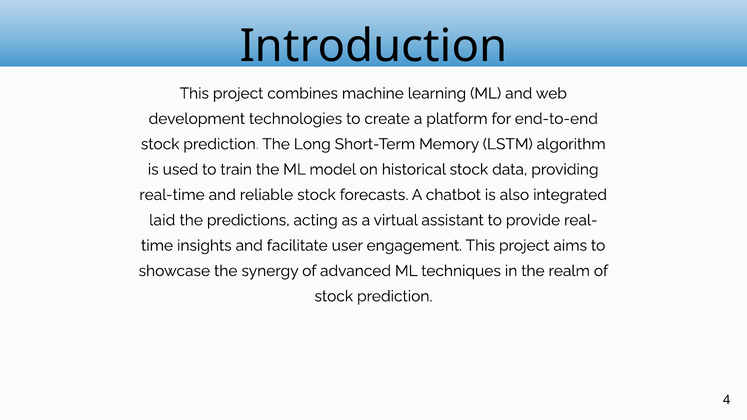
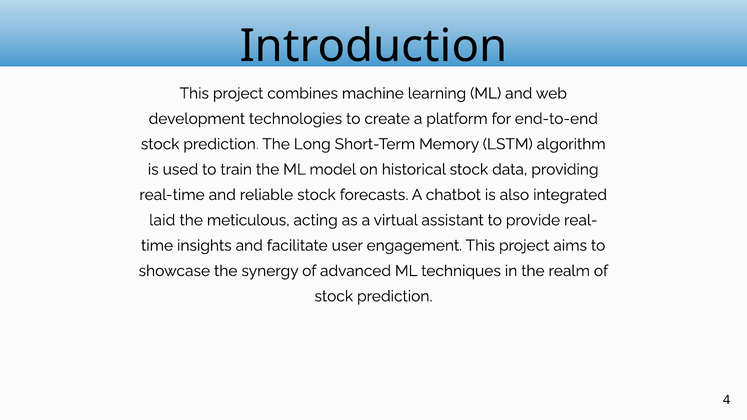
predictions: predictions -> meticulous (248, 220)
